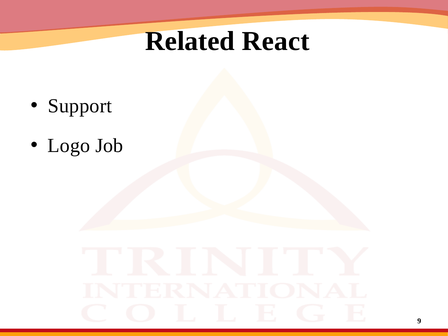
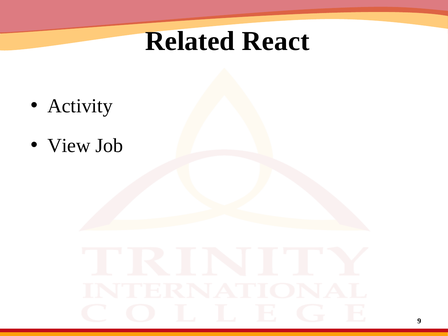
Support: Support -> Activity (80, 106)
Logo: Logo -> View (69, 146)
